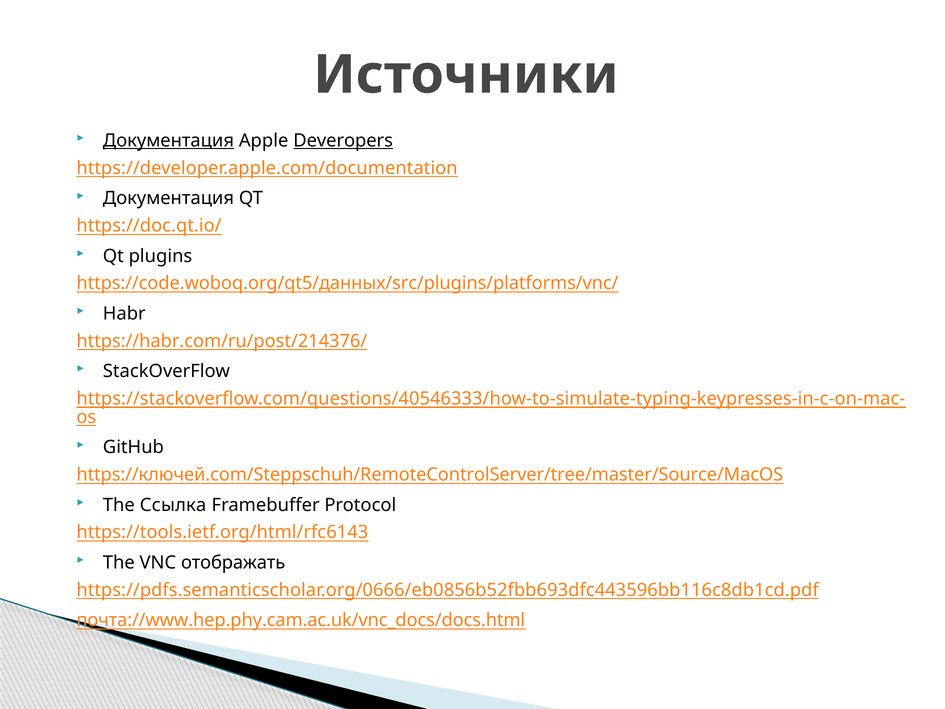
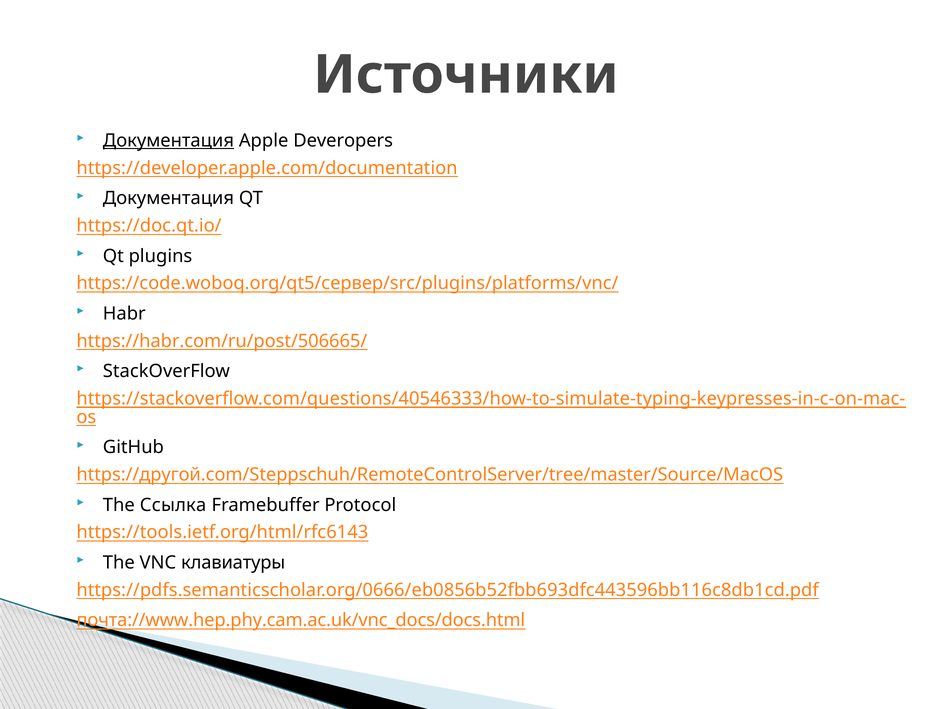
Deveropers underline: present -> none (343, 141)
https://code.woboq.org/qt5/данных/src/plugins/platforms/vnc/: https://code.woboq.org/qt5/данных/src/plugins/platforms/vnc/ -> https://code.woboq.org/qt5/сервер/src/plugins/platforms/vnc/ (347, 283)
https://habr.com/ru/post/214376/: https://habr.com/ru/post/214376/ -> https://habr.com/ru/post/506665/ (222, 341)
https://ключей.com/Steppschuh/RemoteControlServer/tree/master/Source/MacOS: https://ключей.com/Steppschuh/RemoteControlServer/tree/master/Source/MacOS -> https://другой.com/Steppschuh/RemoteControlServer/tree/master/Source/MacOS (430, 475)
отображать: отображать -> клавиатуры (233, 562)
